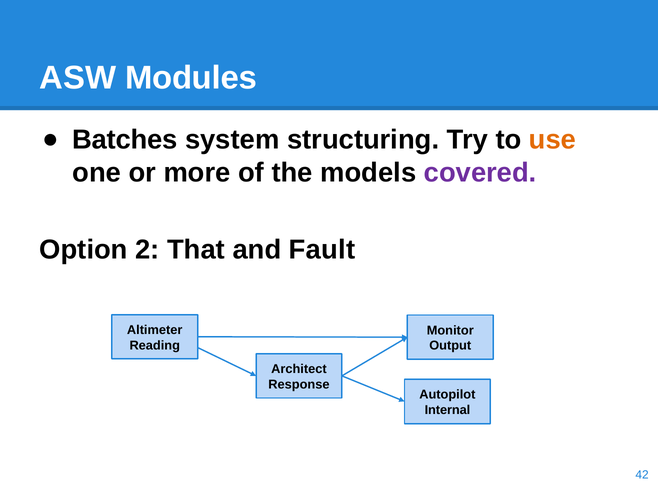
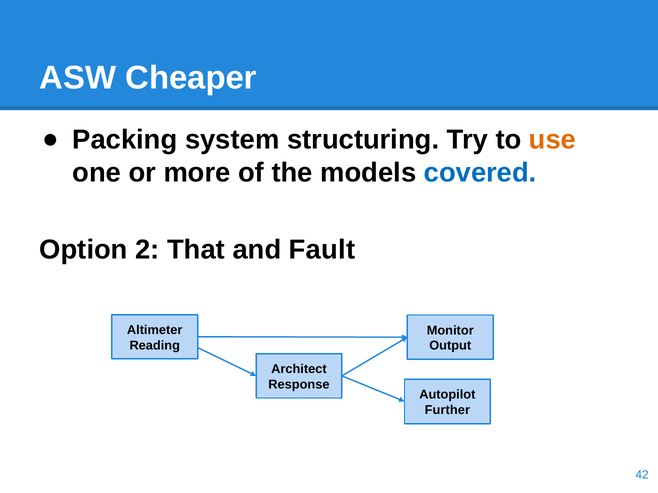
Modules: Modules -> Cheaper (191, 78)
Batches: Batches -> Packing (125, 140)
covered colour: purple -> blue (480, 173)
Internal: Internal -> Further (447, 410)
